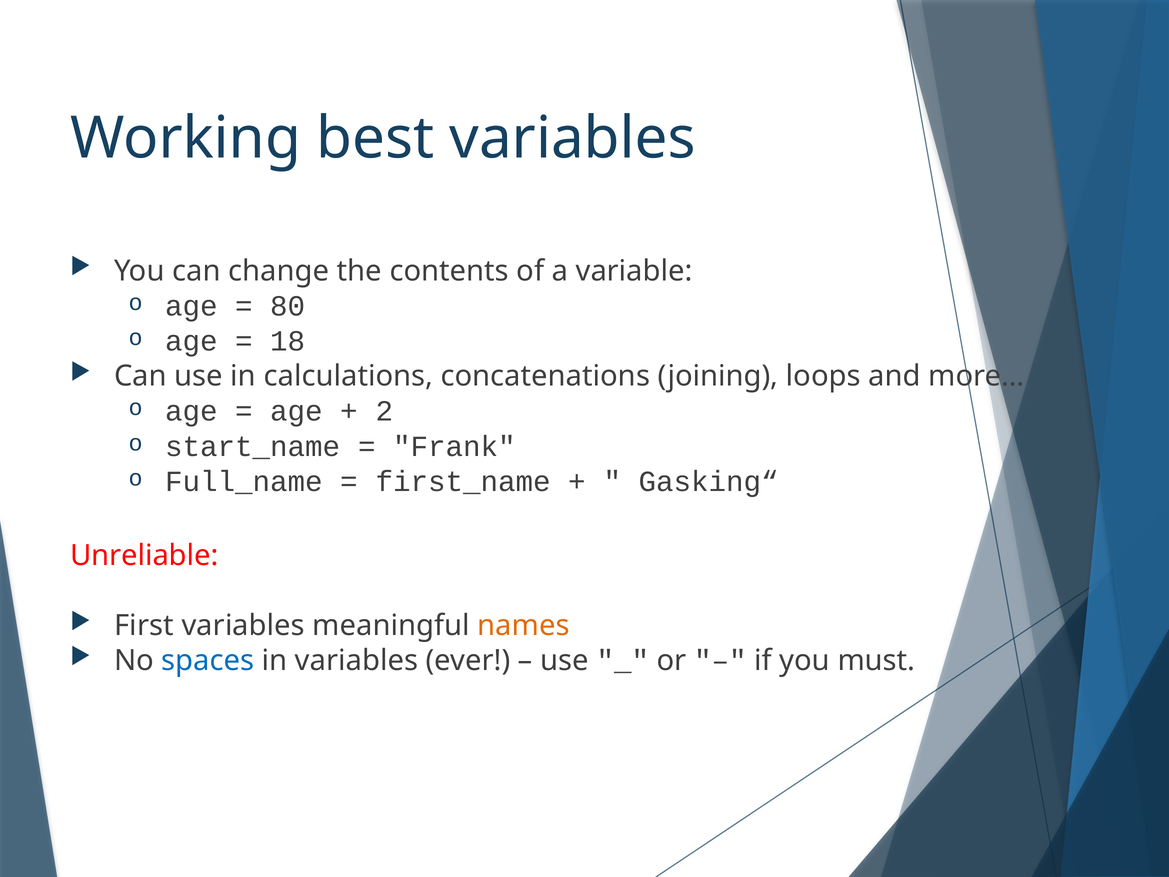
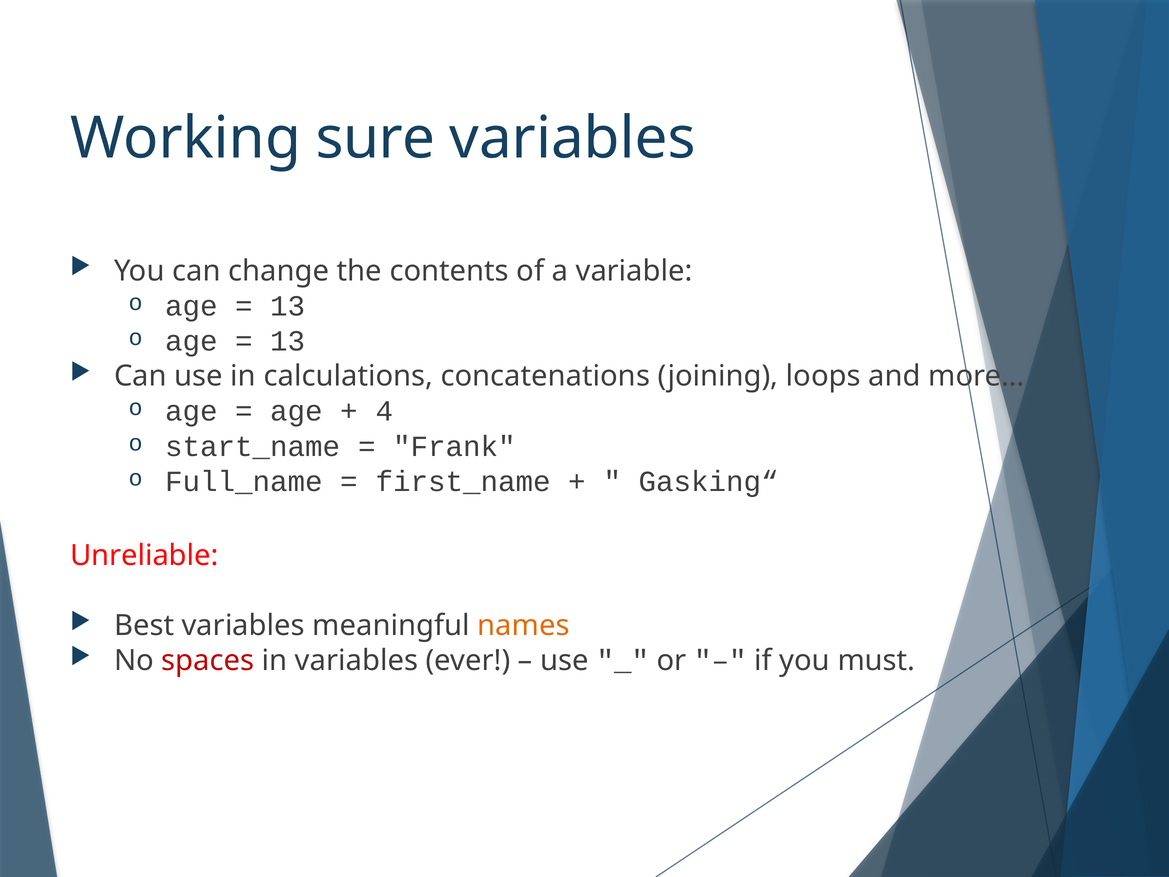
best: best -> sure (376, 139)
80: 80 -> 13 (288, 306)
18: 18 -> 13 (288, 341)
2: 2 -> 4 (384, 411)
First: First -> Best (144, 626)
spaces colour: blue -> red (208, 661)
